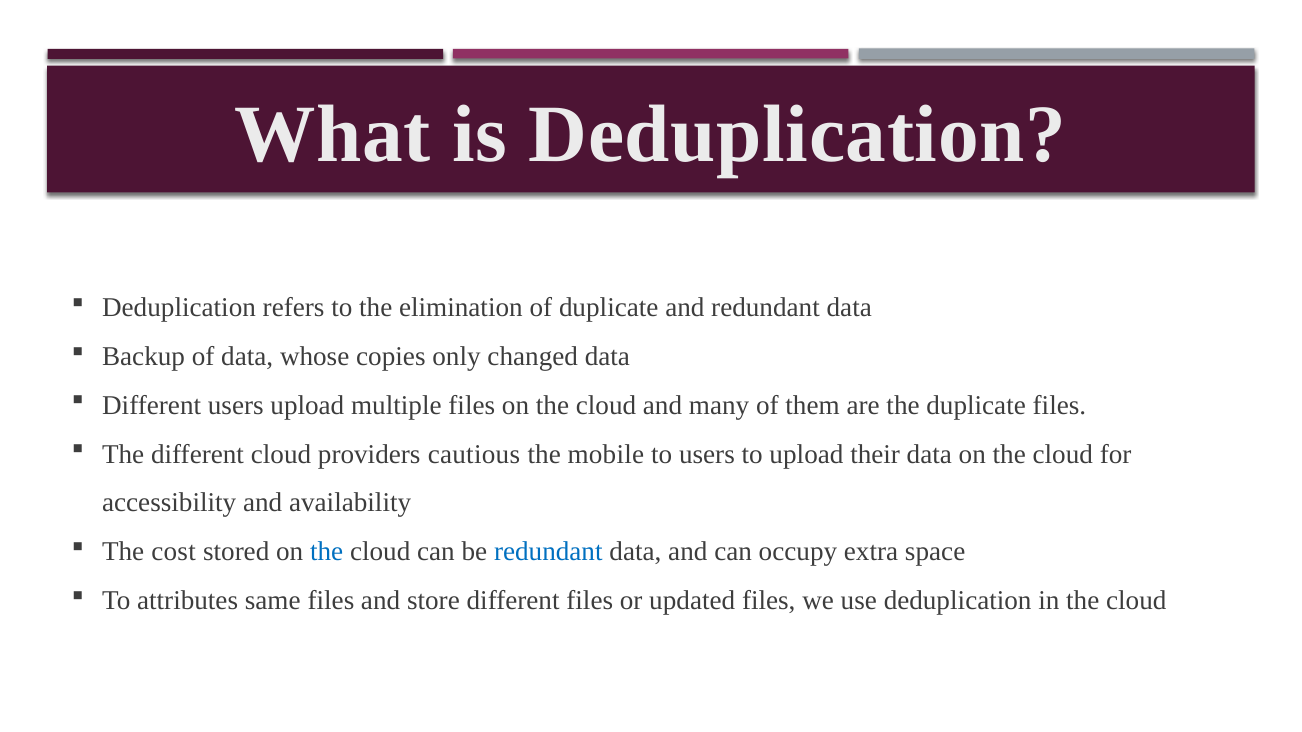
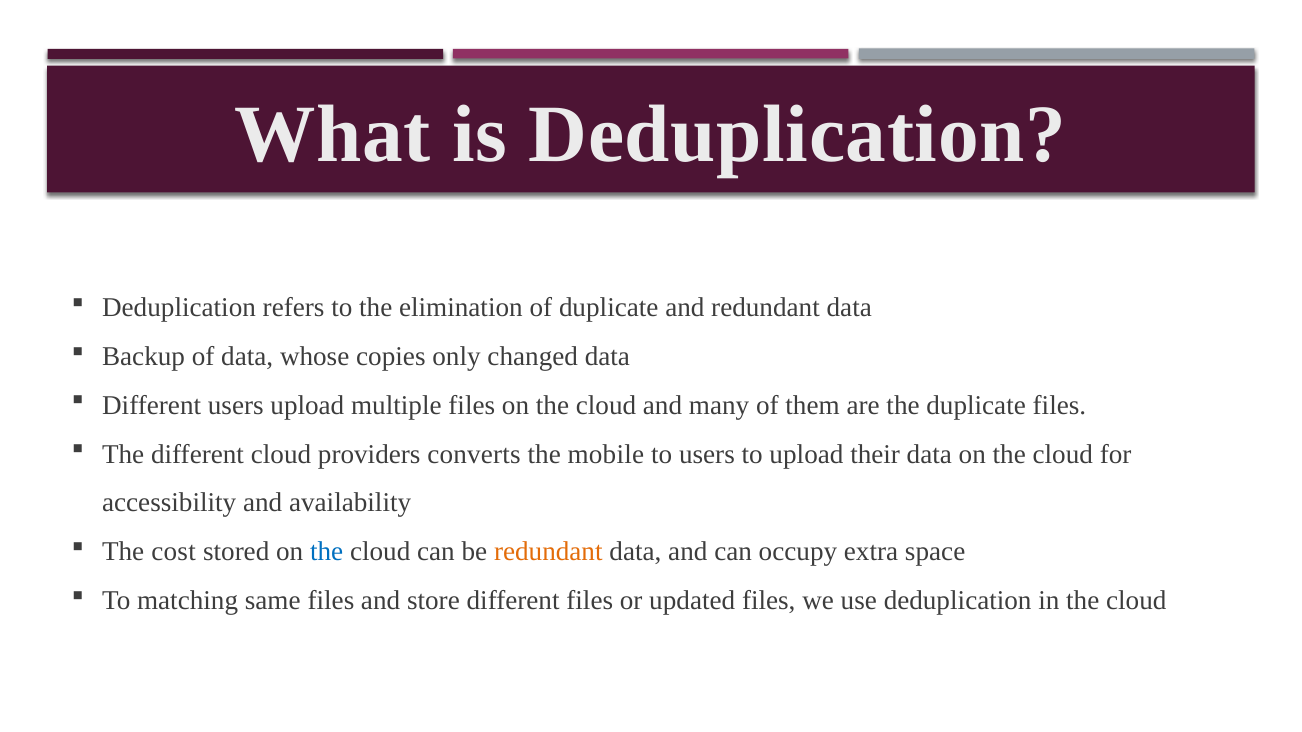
cautious: cautious -> converts (474, 454)
redundant colour: blue -> orange (548, 552)
attributes: attributes -> matching (188, 601)
